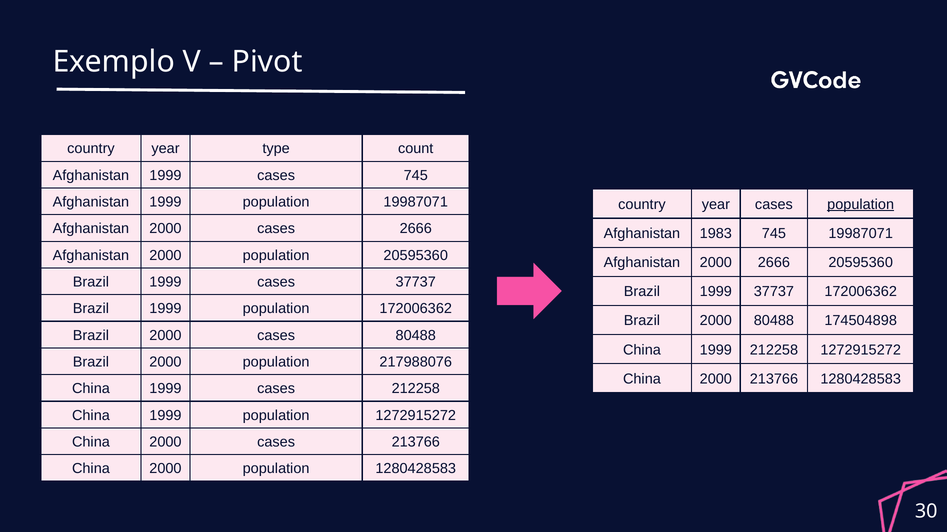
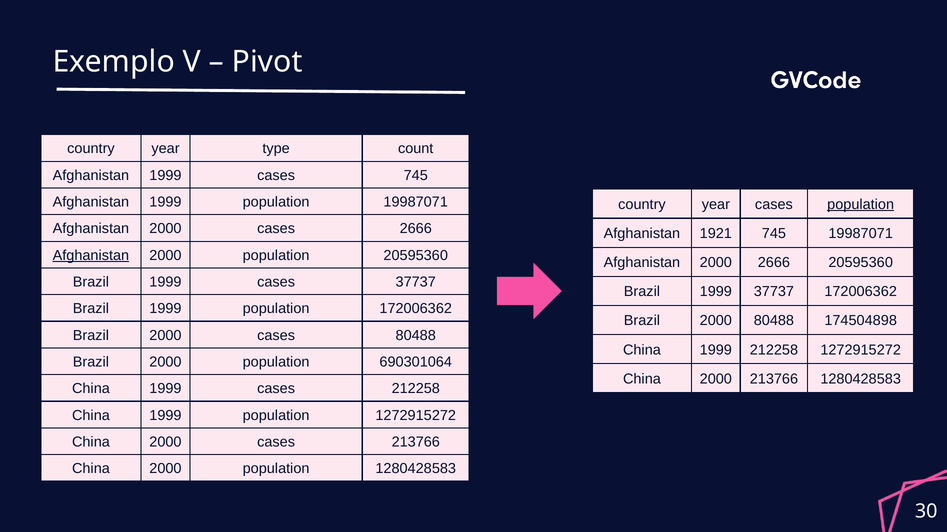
1983: 1983 -> 1921 (716, 234)
Afghanistan underline: none -> present (91, 256)
217988076: 217988076 -> 690301064 (416, 362)
